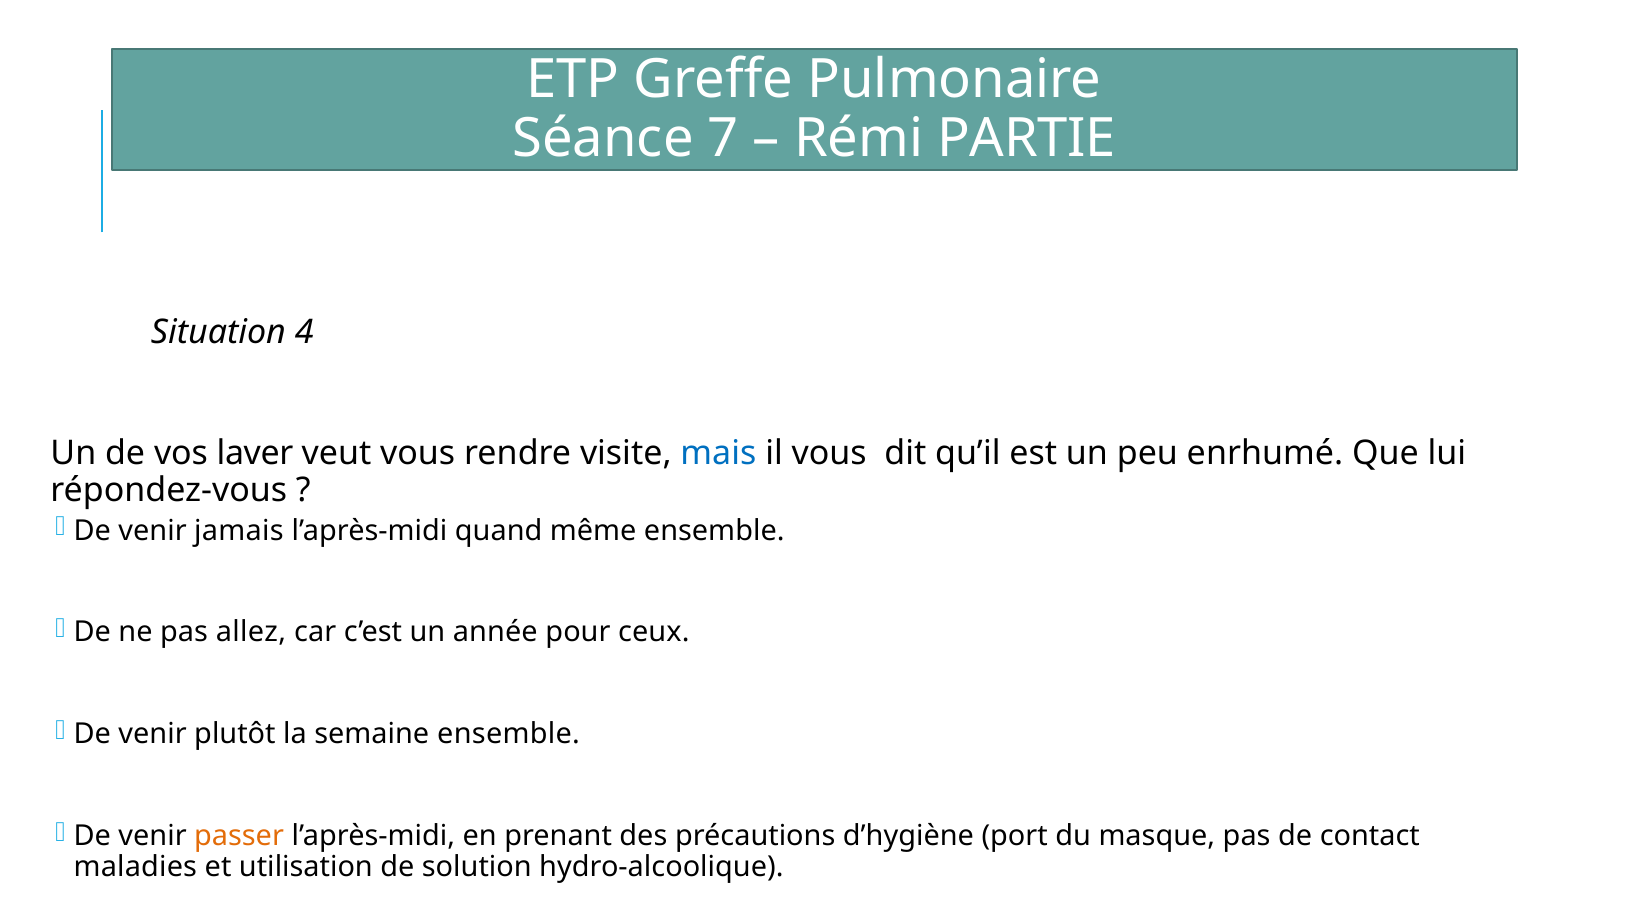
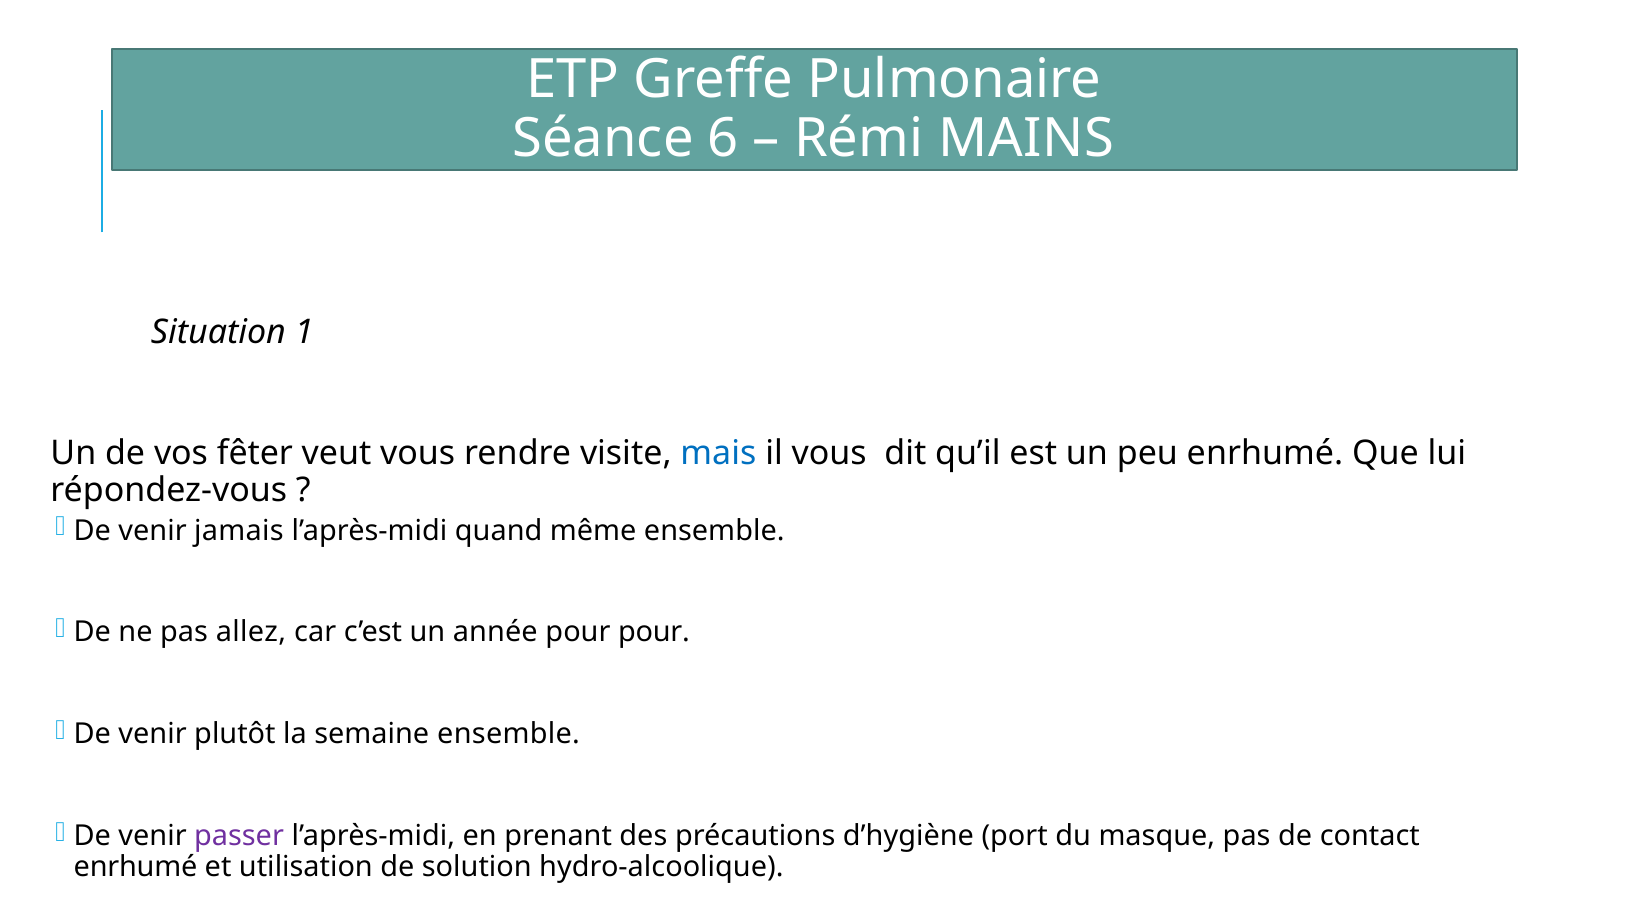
7: 7 -> 6 (723, 139)
PARTIE: PARTIE -> MAINS (1026, 139)
4: 4 -> 1 (304, 333)
laver: laver -> fêter (255, 453)
pour ceux: ceux -> pour (654, 633)
passer colour: orange -> purple (239, 836)
maladies: maladies -> enrhumé (136, 867)
